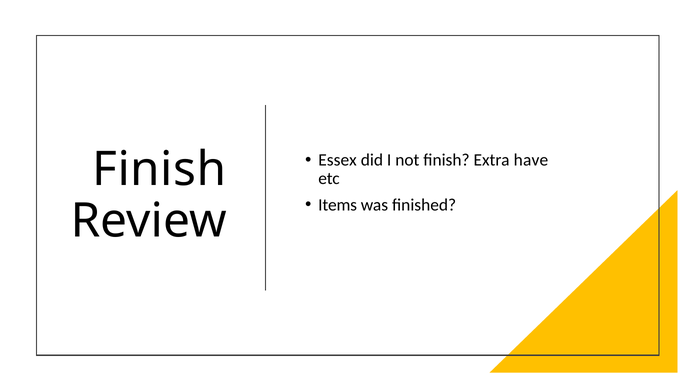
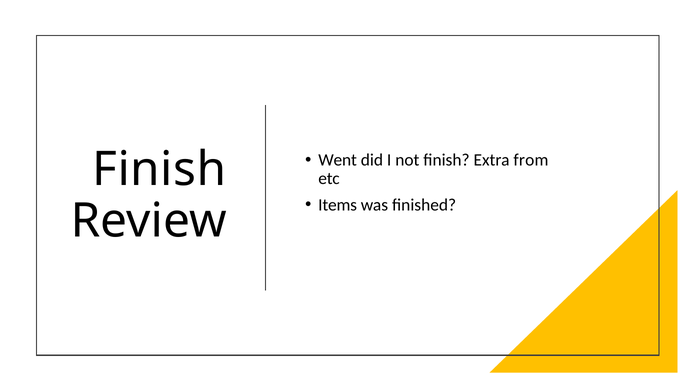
Essex: Essex -> Went (338, 160)
have: have -> from (531, 160)
